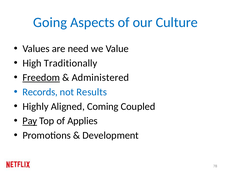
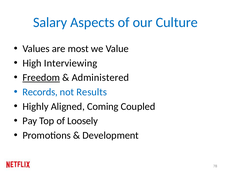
Going: Going -> Salary (50, 22)
need: need -> most (78, 48)
Traditionally: Traditionally -> Interviewing (71, 63)
Pay underline: present -> none (30, 120)
Applies: Applies -> Loosely (83, 120)
